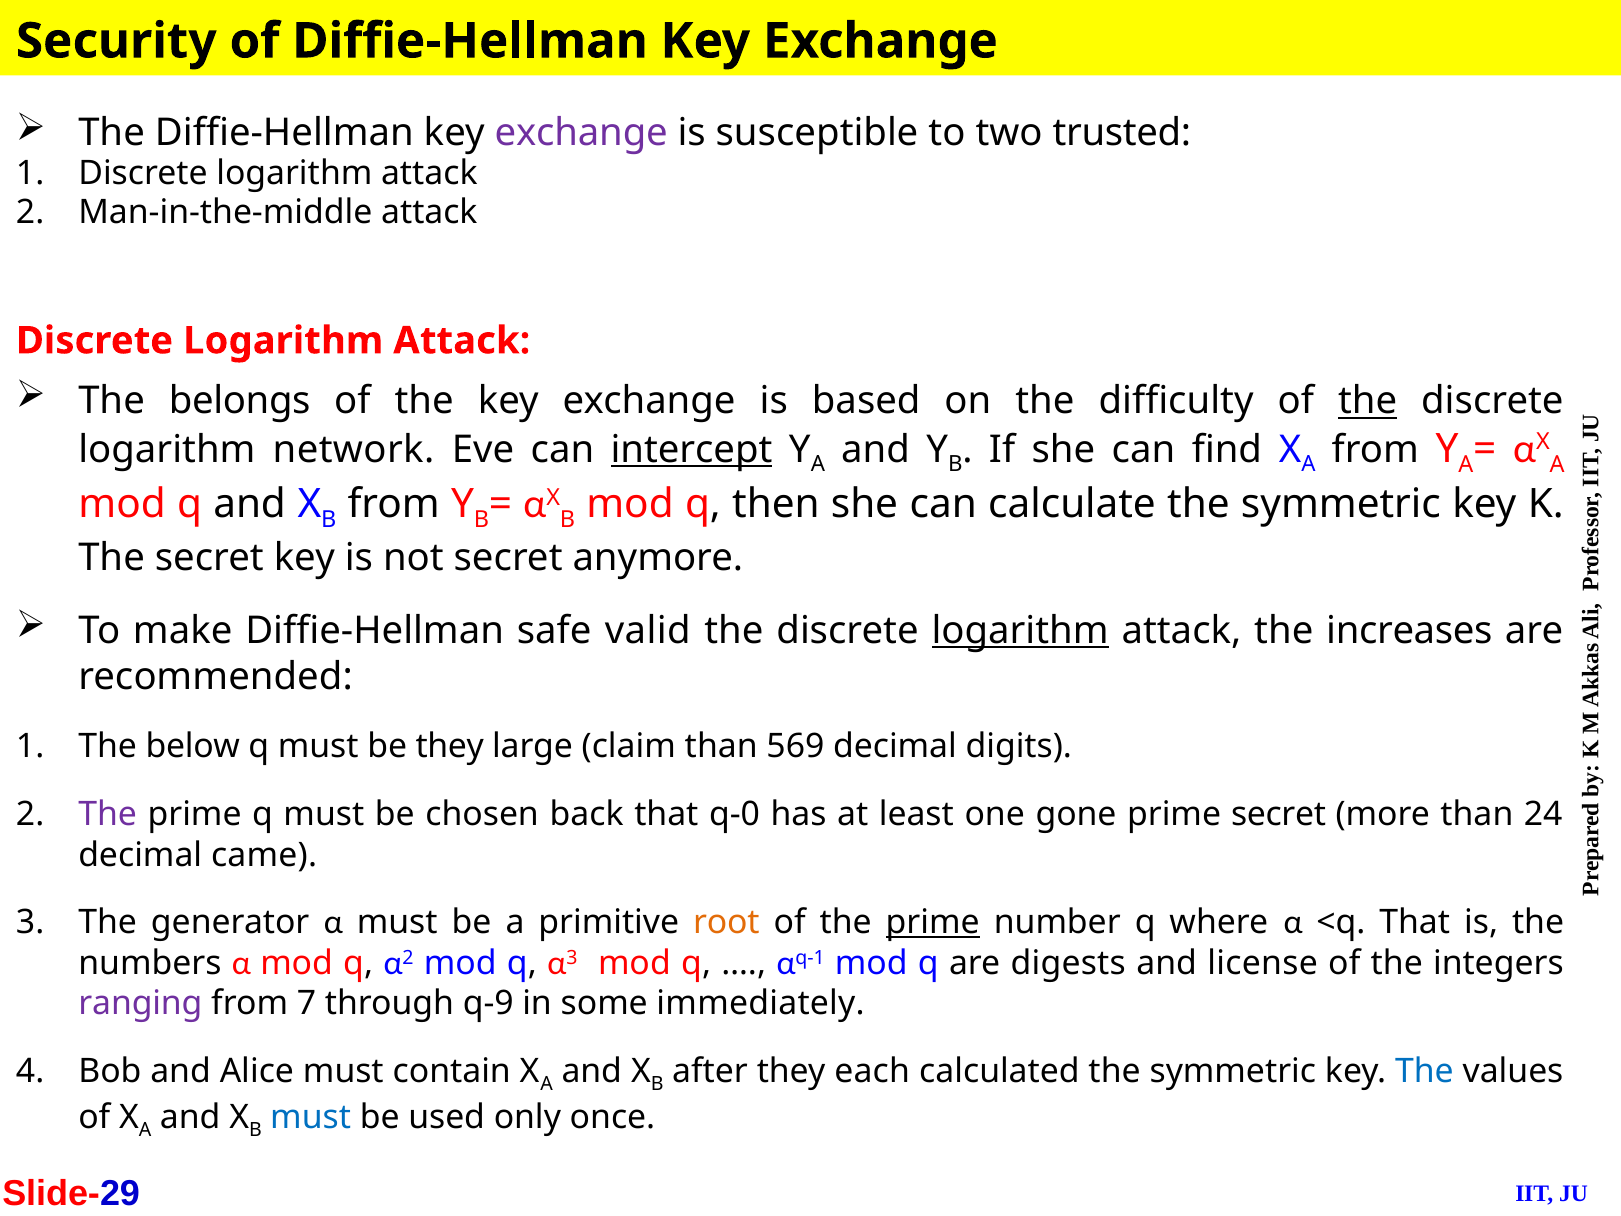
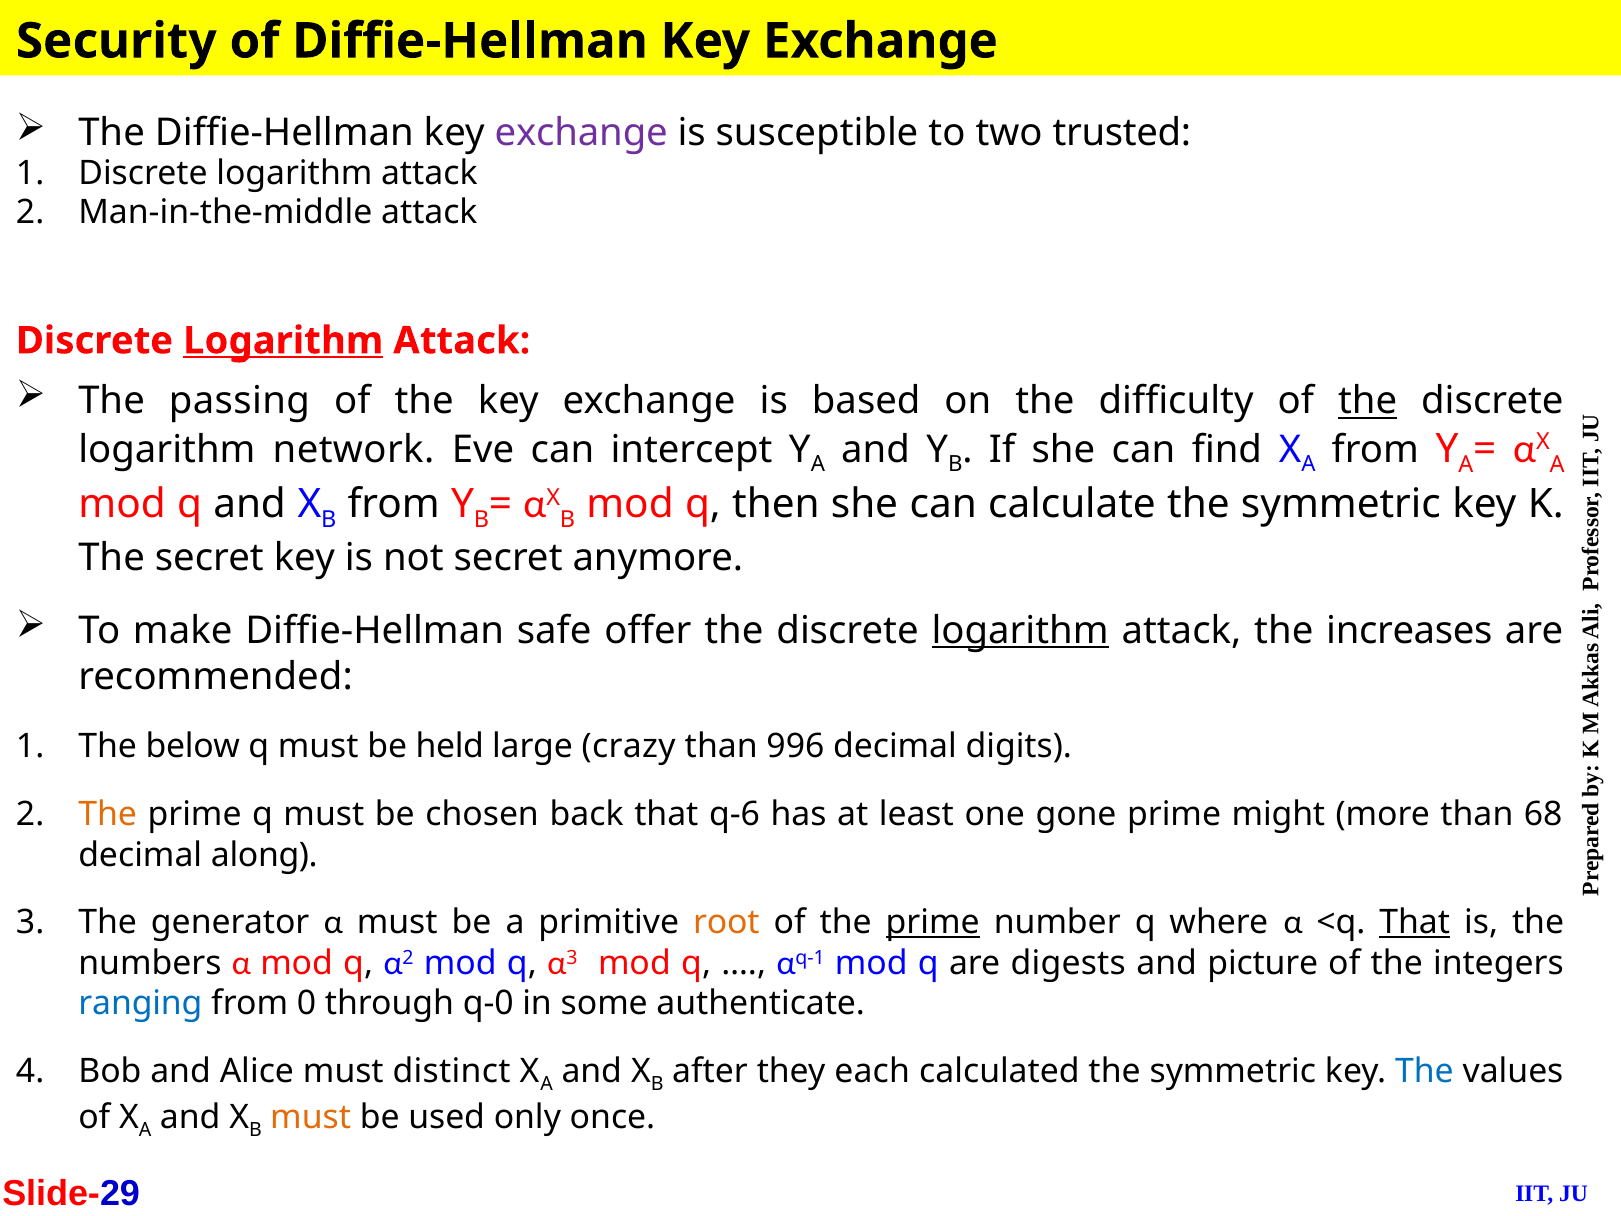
Logarithm underline: none -> present (283, 341)
belongs: belongs -> passing (239, 401)
intercept underline: present -> none (691, 449)
valid: valid -> offer (648, 631)
be they: they -> held (450, 747)
claim: claim -> crazy (629, 747)
569: 569 -> 996 (795, 747)
The colour: purple -> orange (108, 814)
q-0: q-0 -> q-6 (735, 814)
prime secret: secret -> might (1278, 814)
24: 24 -> 68 (1543, 814)
came: came -> along (264, 855)
That underline: none -> present (1415, 922)
license: license -> picture (1263, 963)
ranging colour: purple -> blue (140, 1003)
7: 7 -> 0 (306, 1003)
q-9: q-9 -> q-0 (488, 1003)
immediately: immediately -> authenticate (761, 1003)
contain: contain -> distinct (452, 1071)
must colour: blue -> orange (311, 1117)
